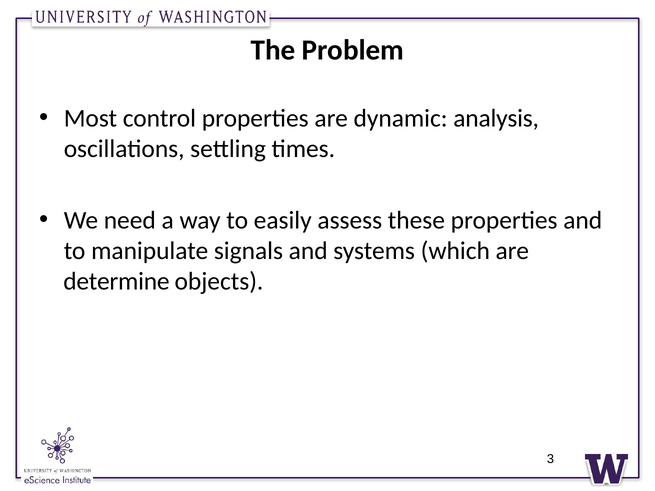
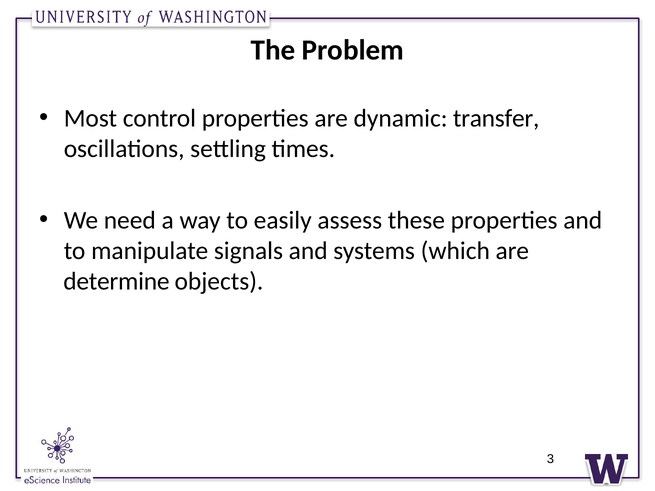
analysis: analysis -> transfer (496, 119)
